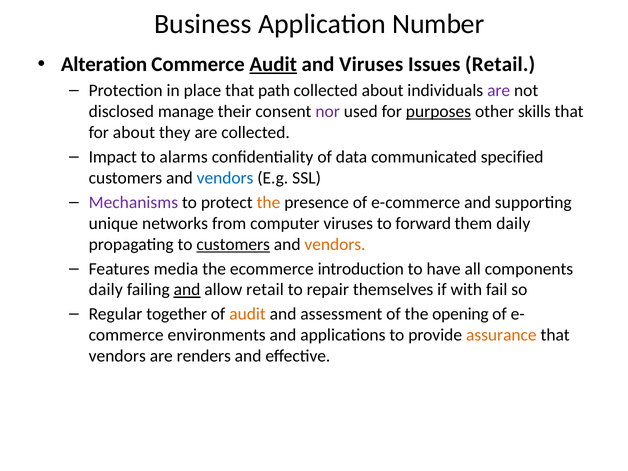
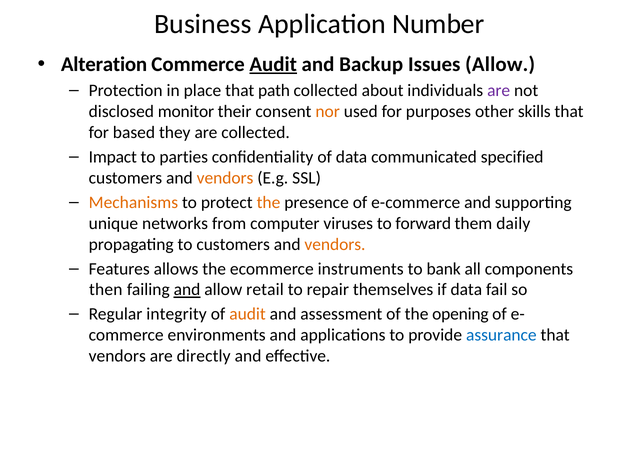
and Viruses: Viruses -> Backup (371, 64)
Issues Retail: Retail -> Allow (500, 64)
manage: manage -> monitor (186, 112)
nor colour: purple -> orange (328, 112)
purposes underline: present -> none (438, 112)
for about: about -> based (134, 132)
alarms: alarms -> parties (184, 157)
vendors colour: blue -> orange (225, 178)
Mechanisms colour: purple -> orange (133, 202)
customers underline: present -> none (233, 244)
media: media -> allows (176, 269)
introduction: introduction -> instruments (361, 269)
have: have -> bank (444, 269)
daily: daily -> then (106, 290)
if with: with -> data (466, 290)
together: together -> integrity (177, 314)
assurance colour: orange -> blue (501, 335)
renders: renders -> directly (204, 356)
